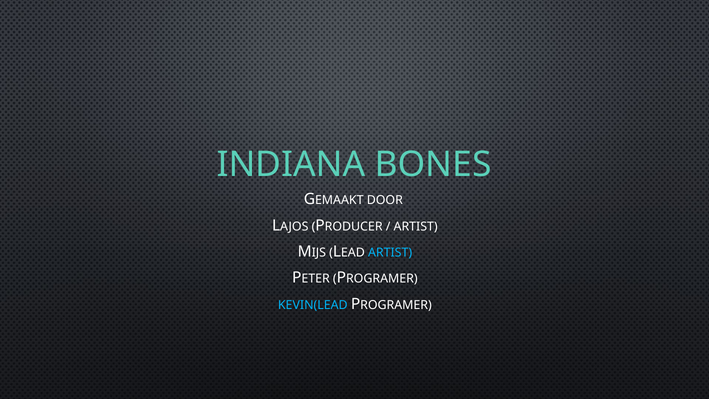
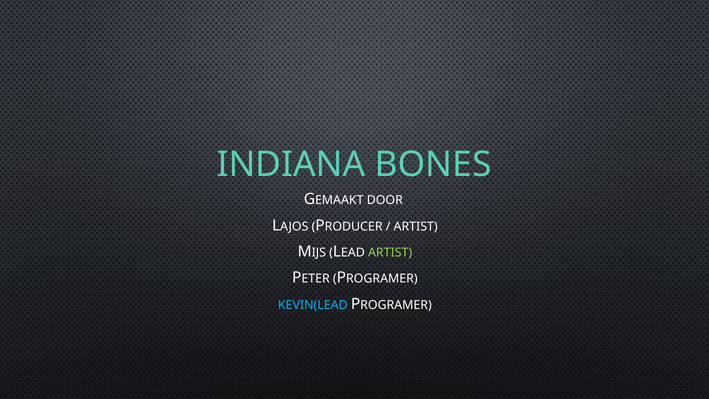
ARTIST colour: light blue -> light green (390, 252)
